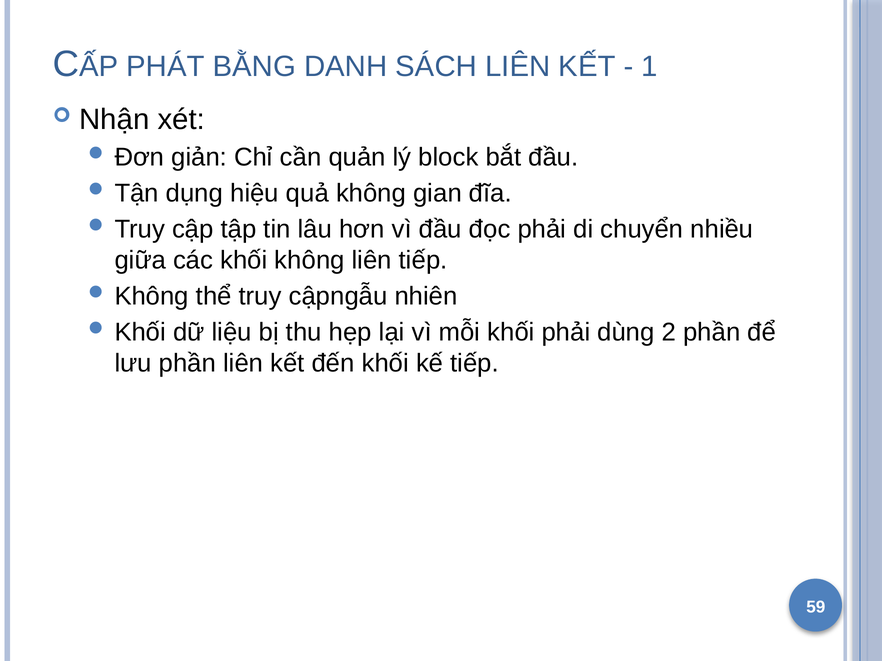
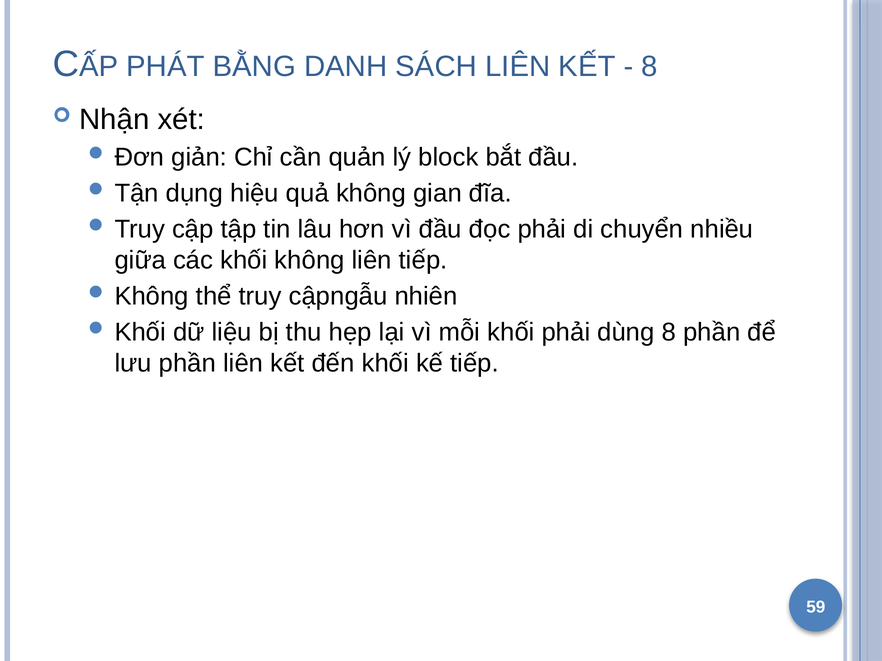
1: 1 -> 8 (650, 67)
dùng 2: 2 -> 8 (669, 332)
